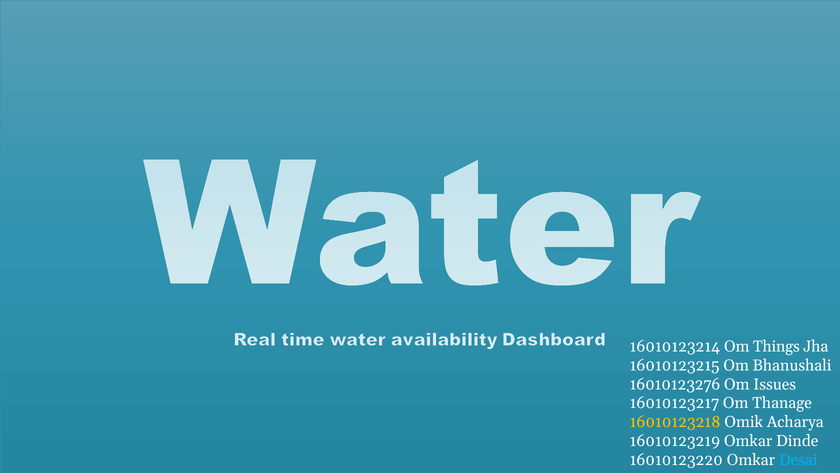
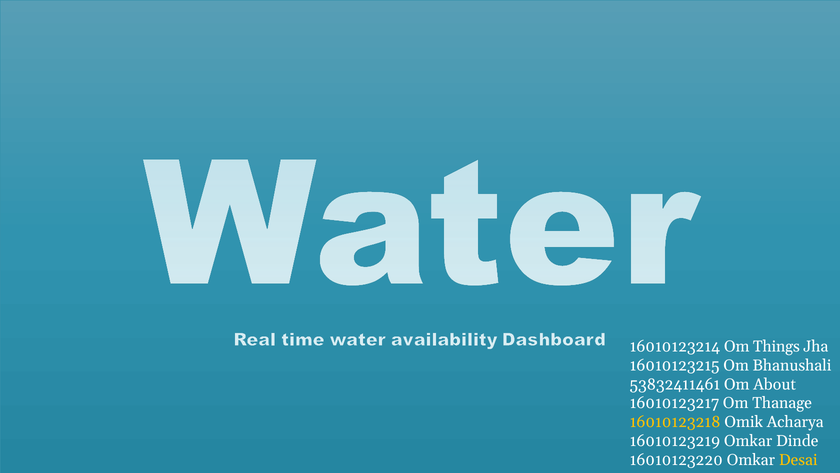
16010123276: 16010123276 -> 53832411461 (675, 384)
Issues: Issues -> About (775, 384)
Desai colour: light blue -> yellow (798, 460)
